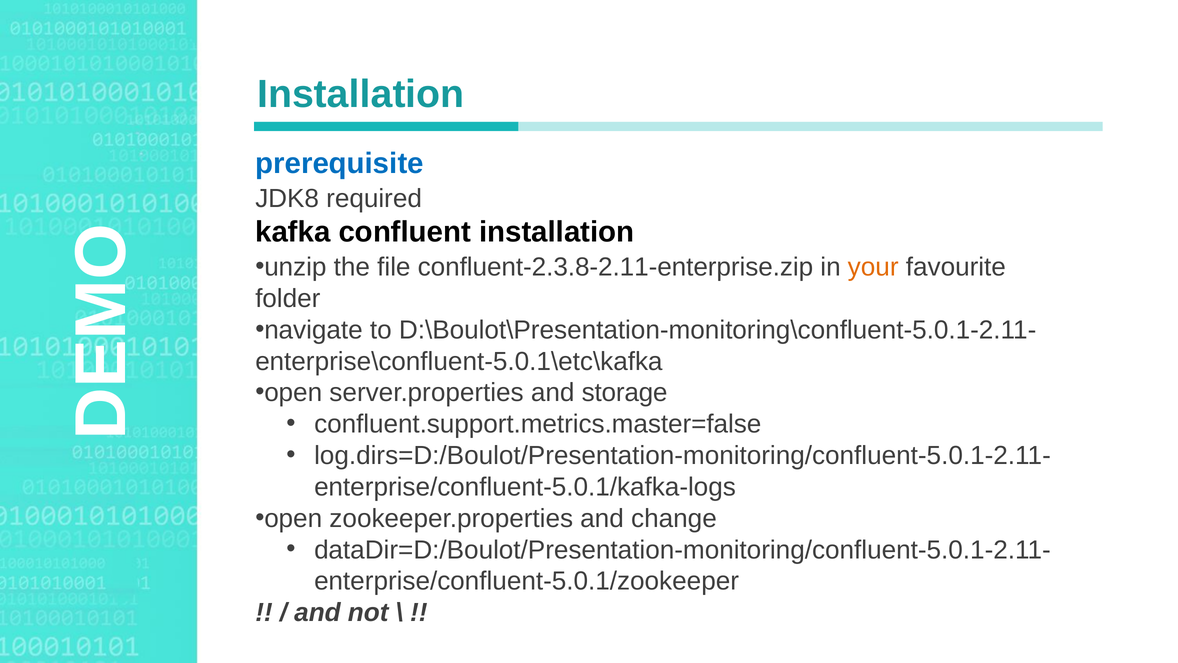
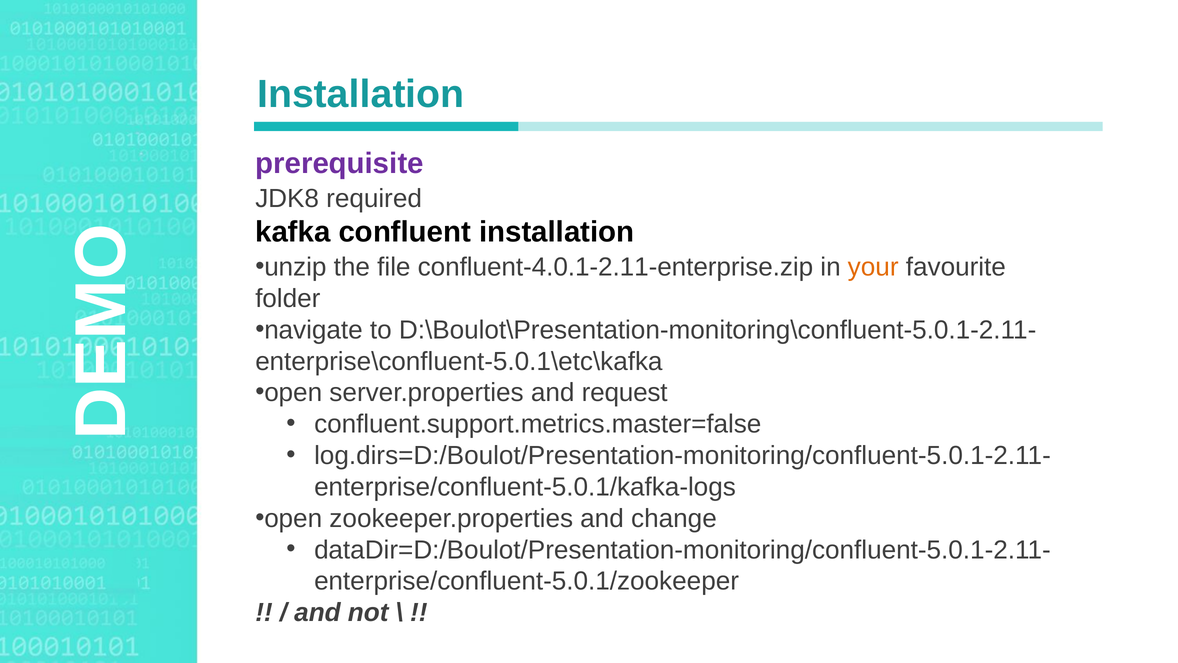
prerequisite colour: blue -> purple (339, 163)
confluent-2.3.8-2.11-enterprise.zip: confluent-2.3.8-2.11-enterprise.zip -> confluent-4.0.1-2.11-enterprise.zip (615, 267)
storage: storage -> request (625, 393)
